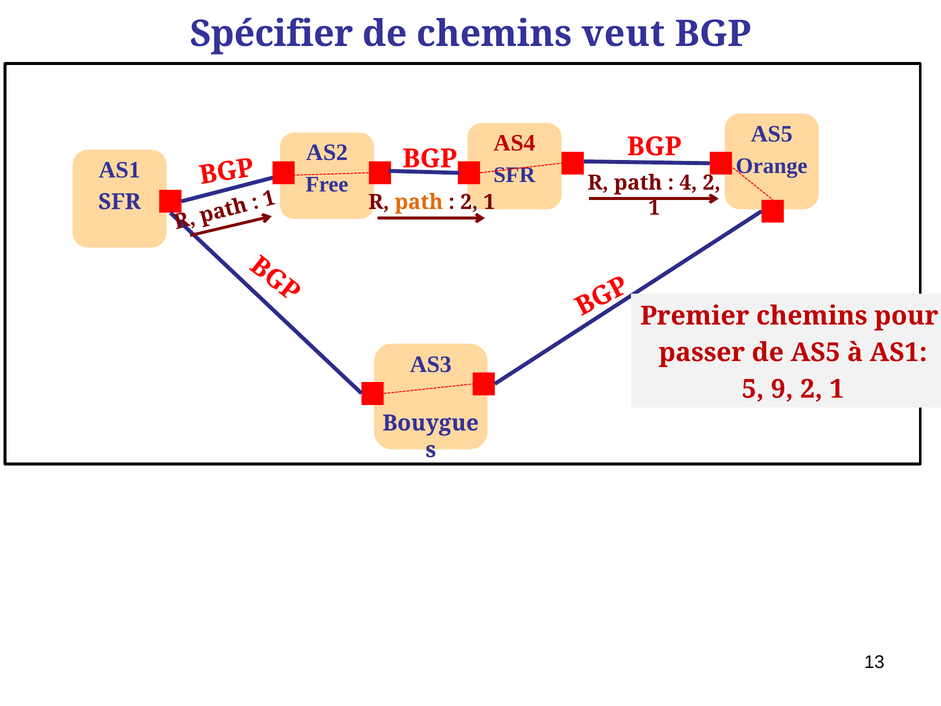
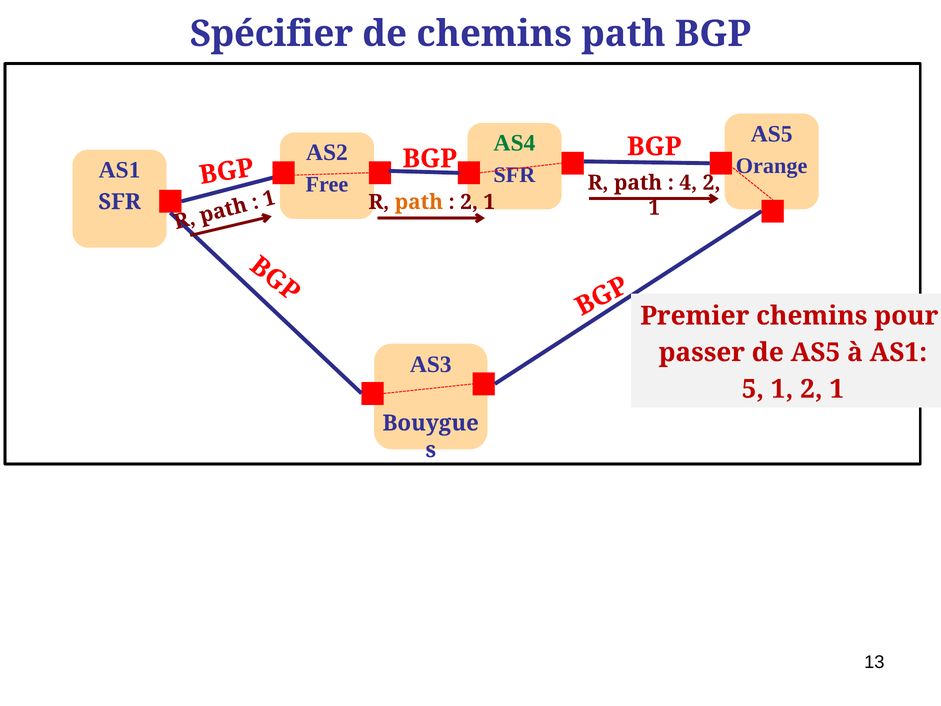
chemins veut: veut -> path (623, 34)
AS4 colour: red -> green (514, 143)
5 9: 9 -> 1 (782, 389)
